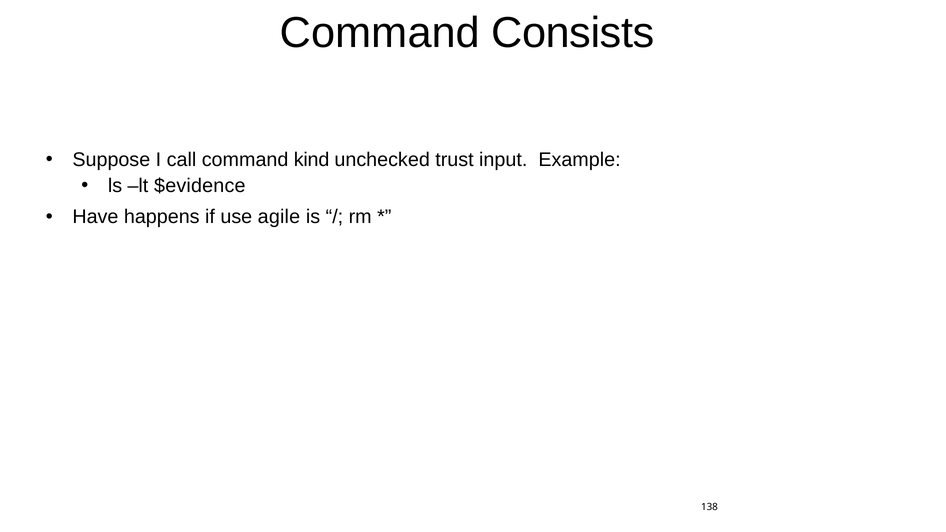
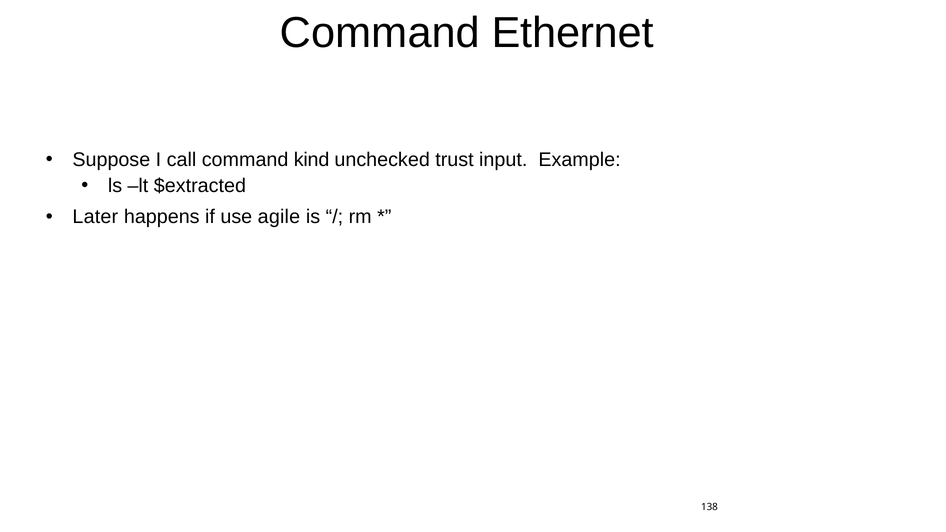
Consists: Consists -> Ethernet (573, 33)
$evidence: $evidence -> $extracted (200, 186)
Have: Have -> Later (95, 217)
